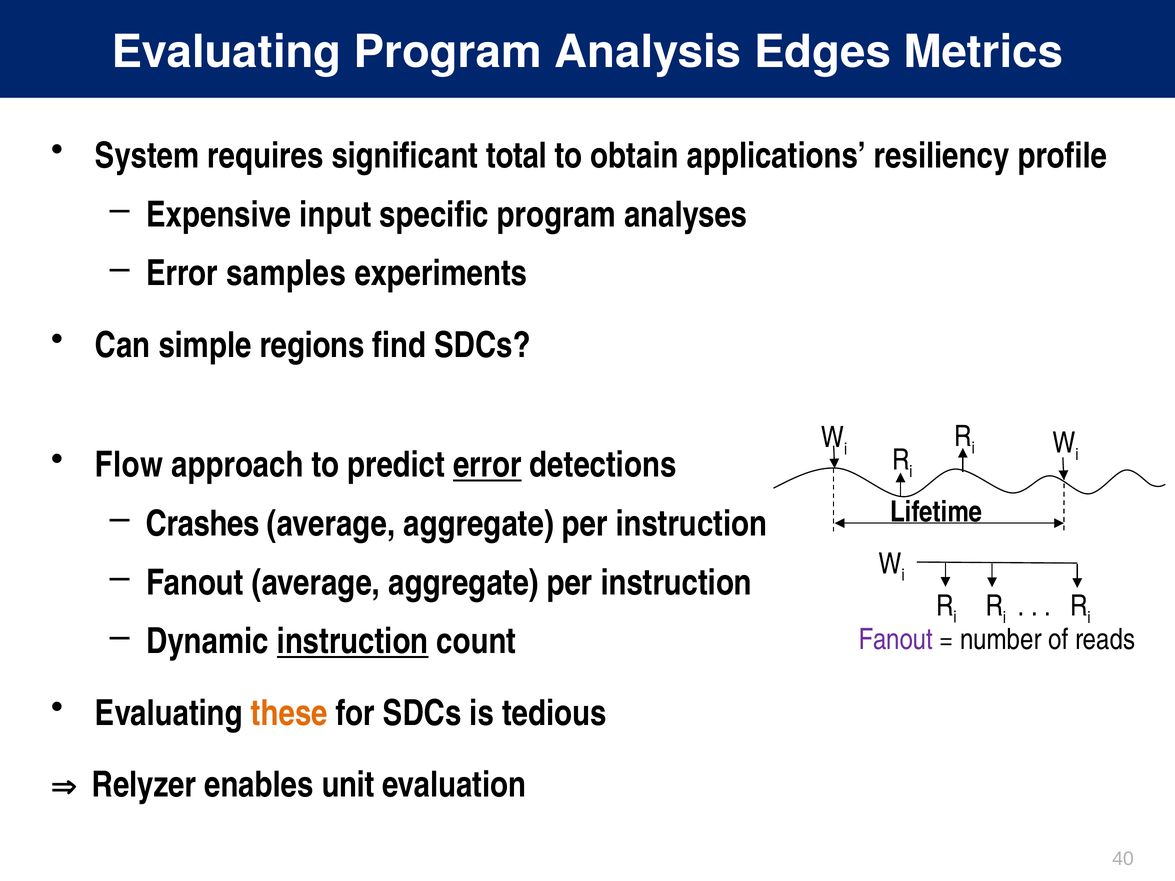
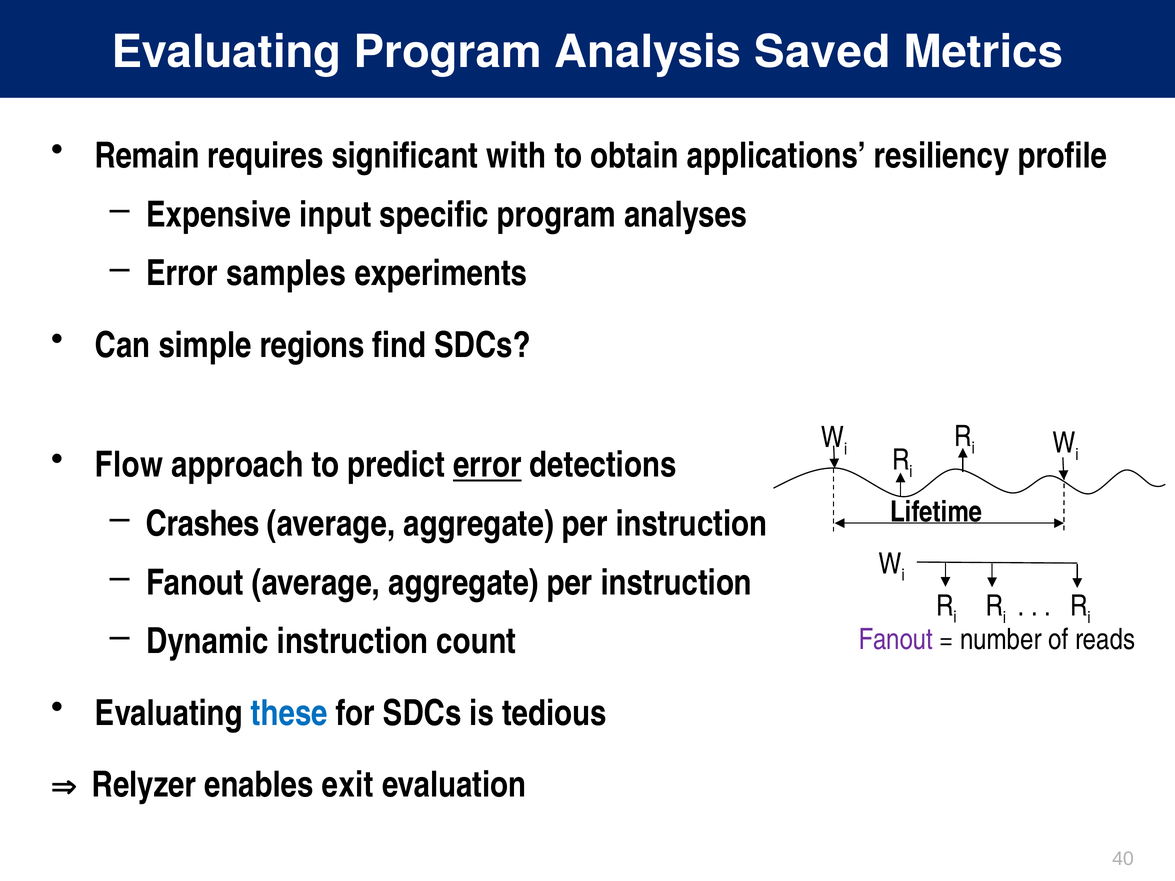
Edges: Edges -> Saved (822, 52)
System: System -> Remain (147, 156)
total: total -> with (516, 156)
instruction underline: present -> none (353, 642)
these colour: orange -> blue (289, 713)
unit: unit -> exit (348, 785)
